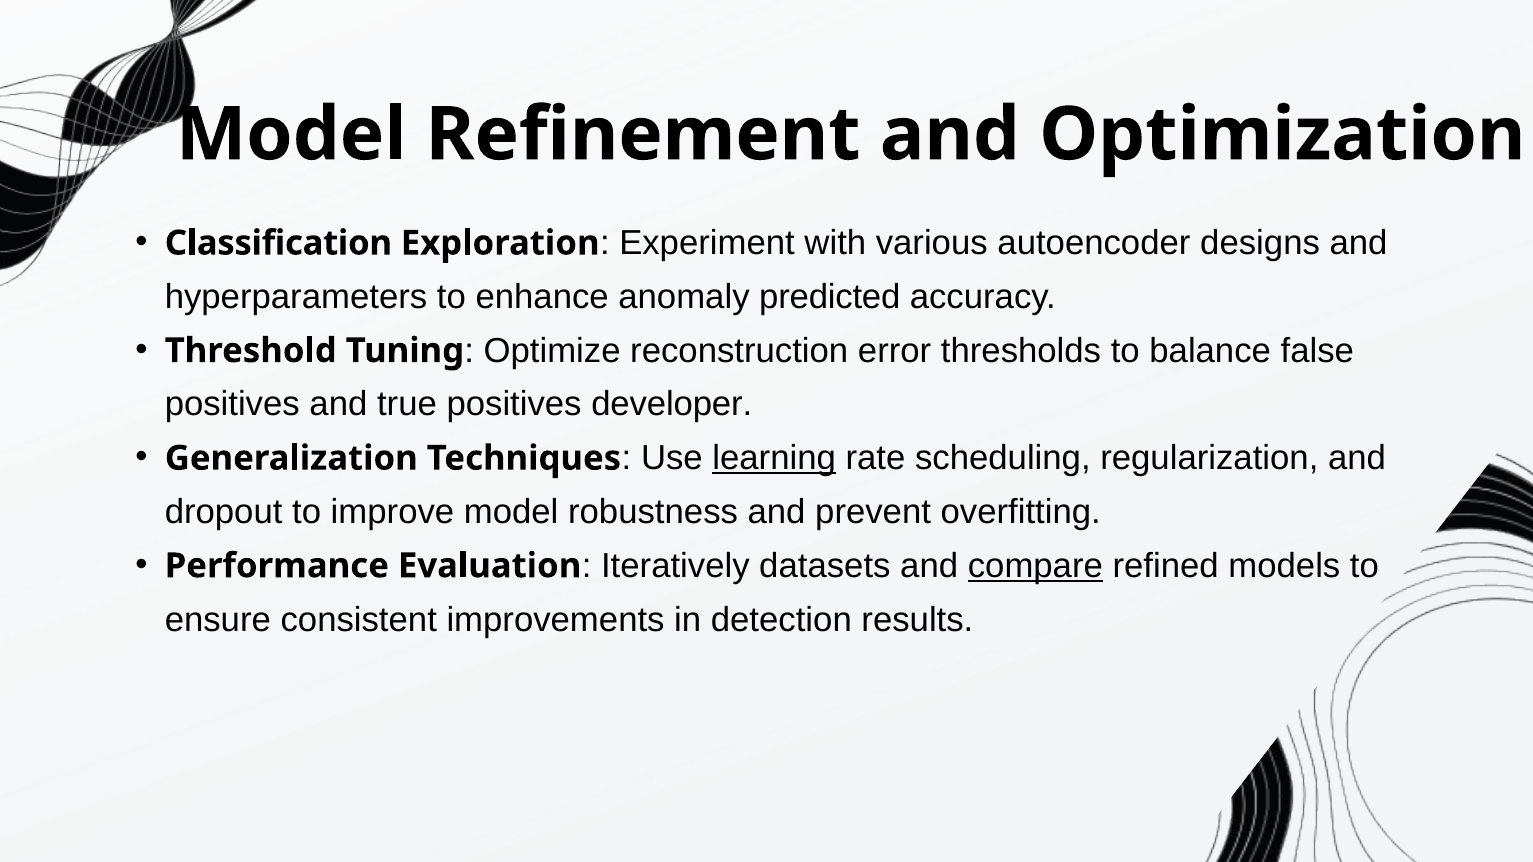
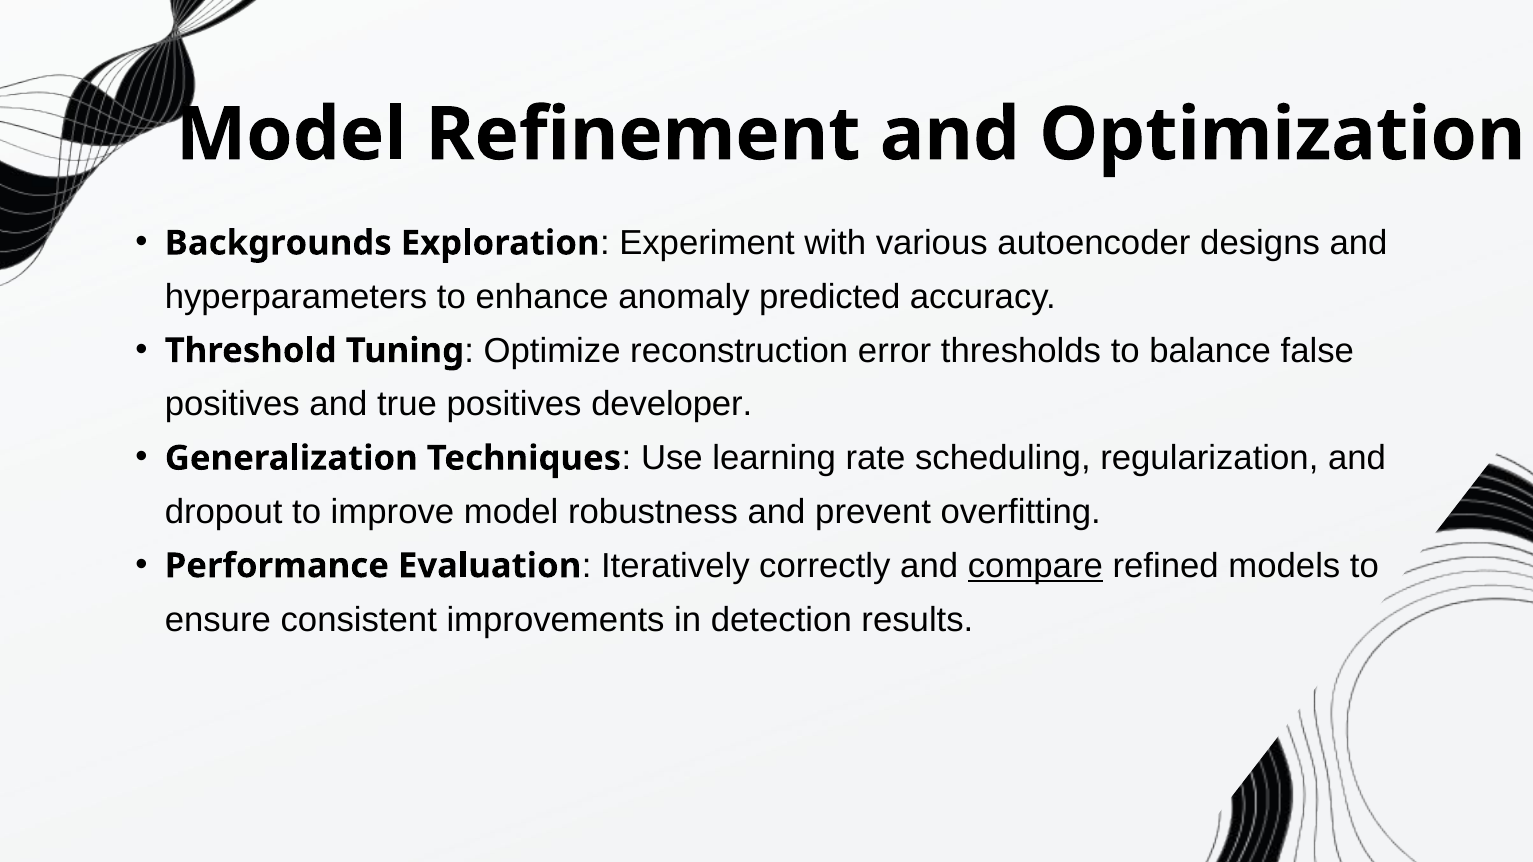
Classification: Classification -> Backgrounds (278, 243)
learning underline: present -> none (774, 458)
datasets: datasets -> correctly (825, 566)
